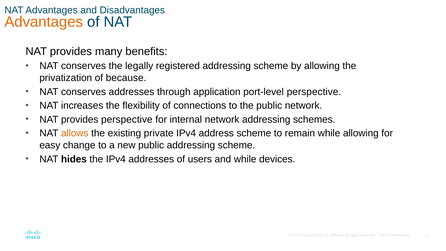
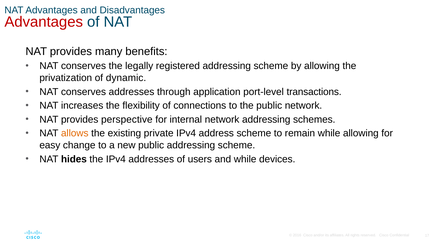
Advantages colour: orange -> red (44, 22)
because: because -> dynamic (126, 78)
port-level perspective: perspective -> transactions (314, 92)
